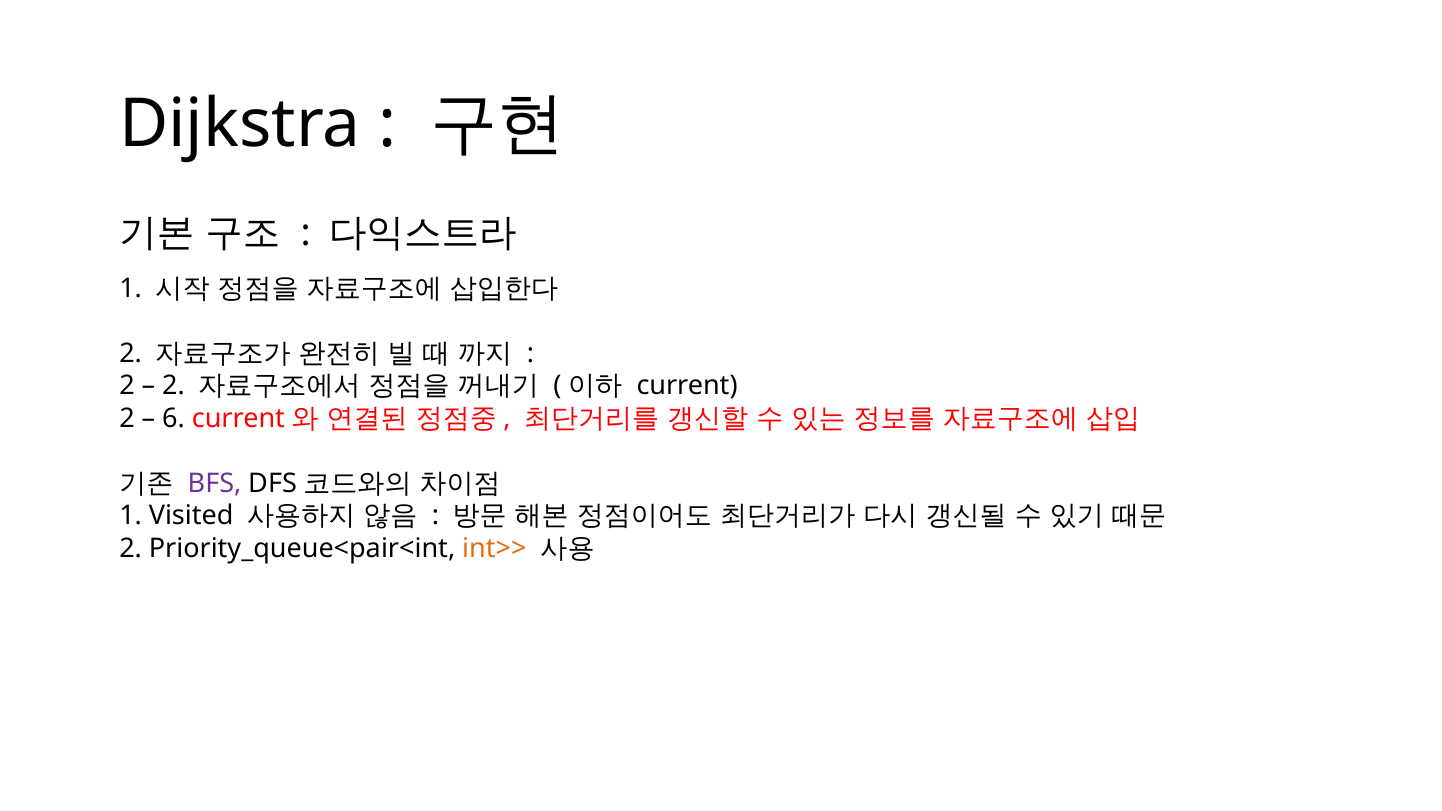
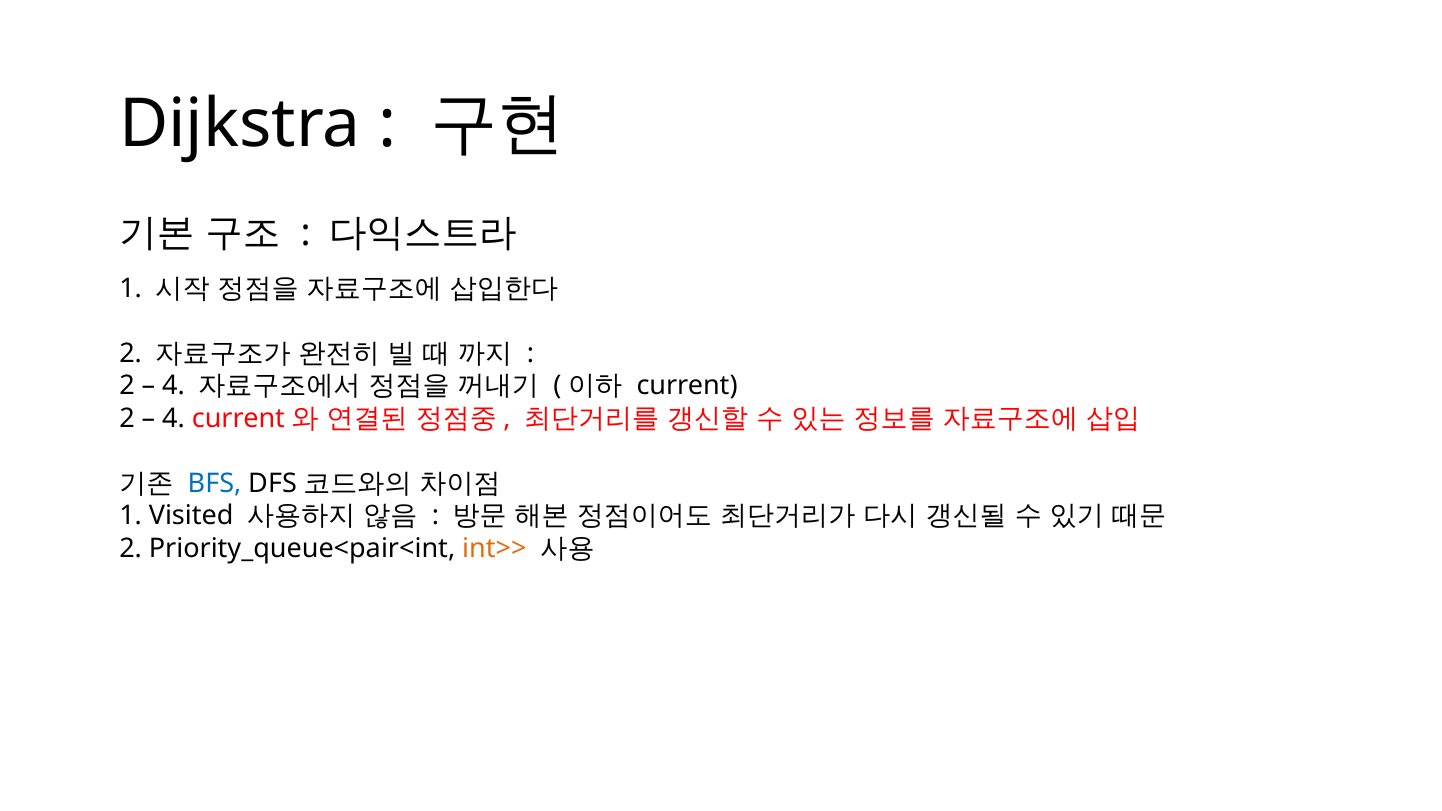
2: 2 -> 4 (173, 386)
6: 6 -> 4 (173, 419)
BFS colour: purple -> blue (215, 483)
